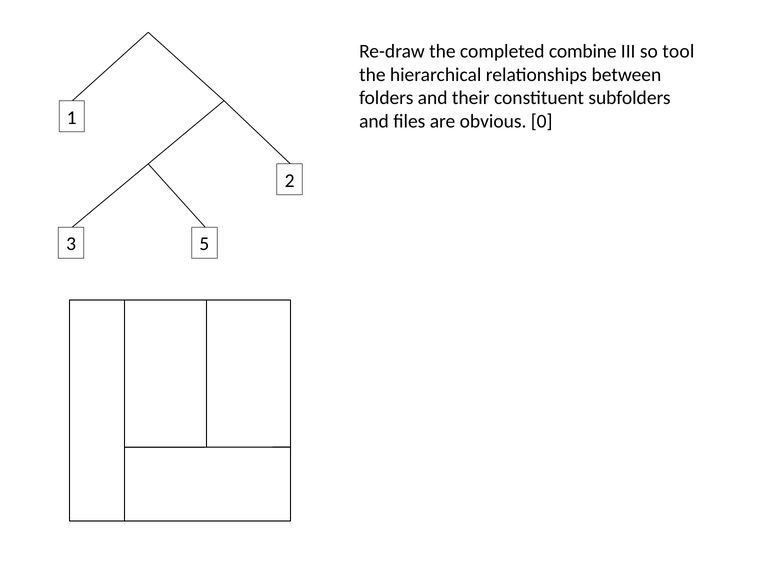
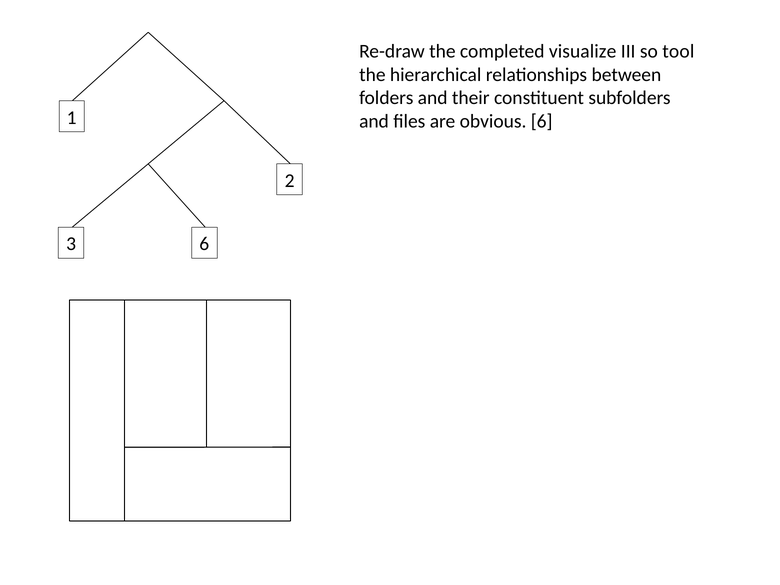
combine: combine -> visualize (583, 51)
obvious 0: 0 -> 6 (542, 121)
3 5: 5 -> 6 (204, 244)
